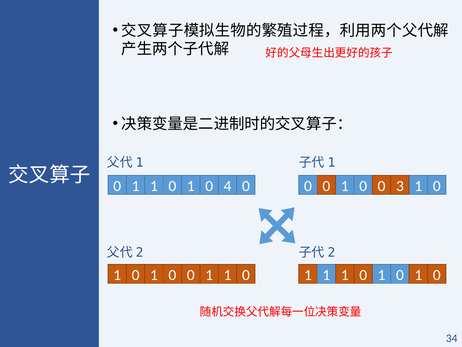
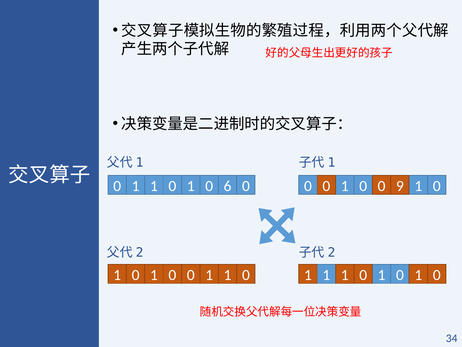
4: 4 -> 6 (228, 186)
3: 3 -> 9 (400, 186)
